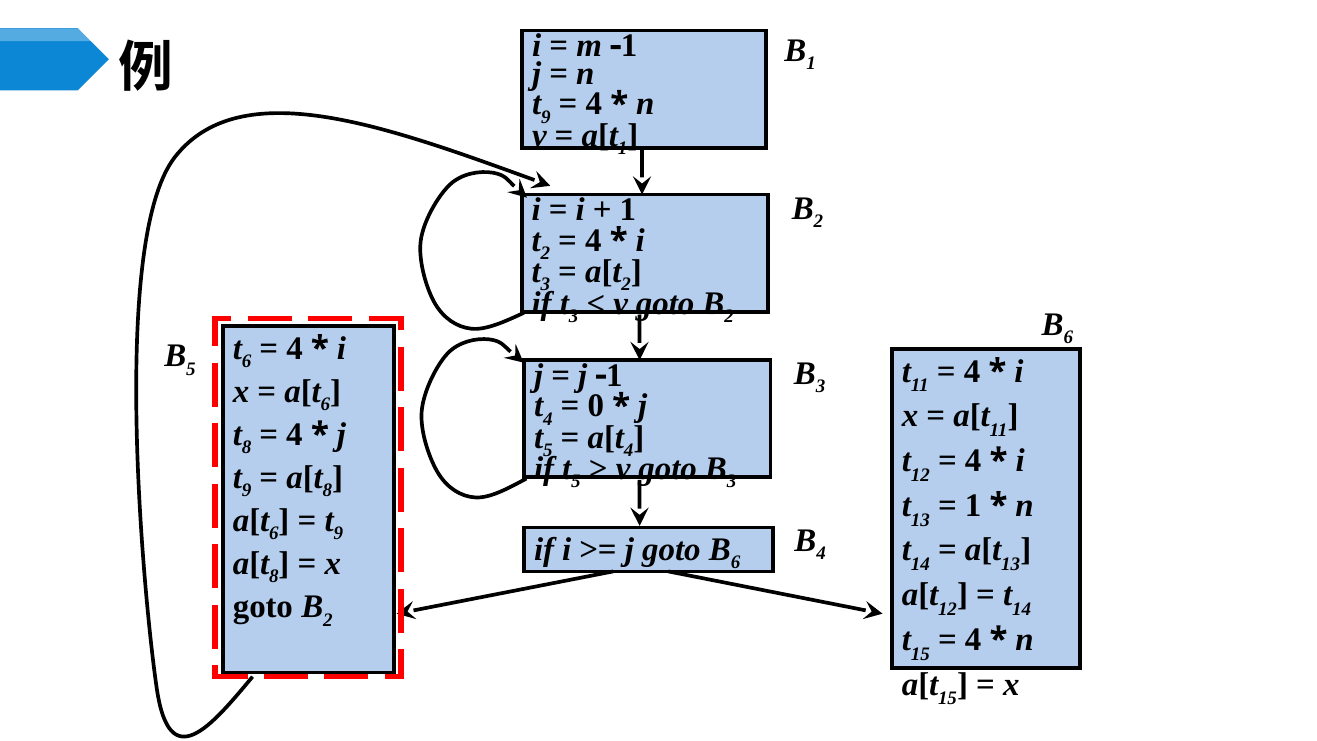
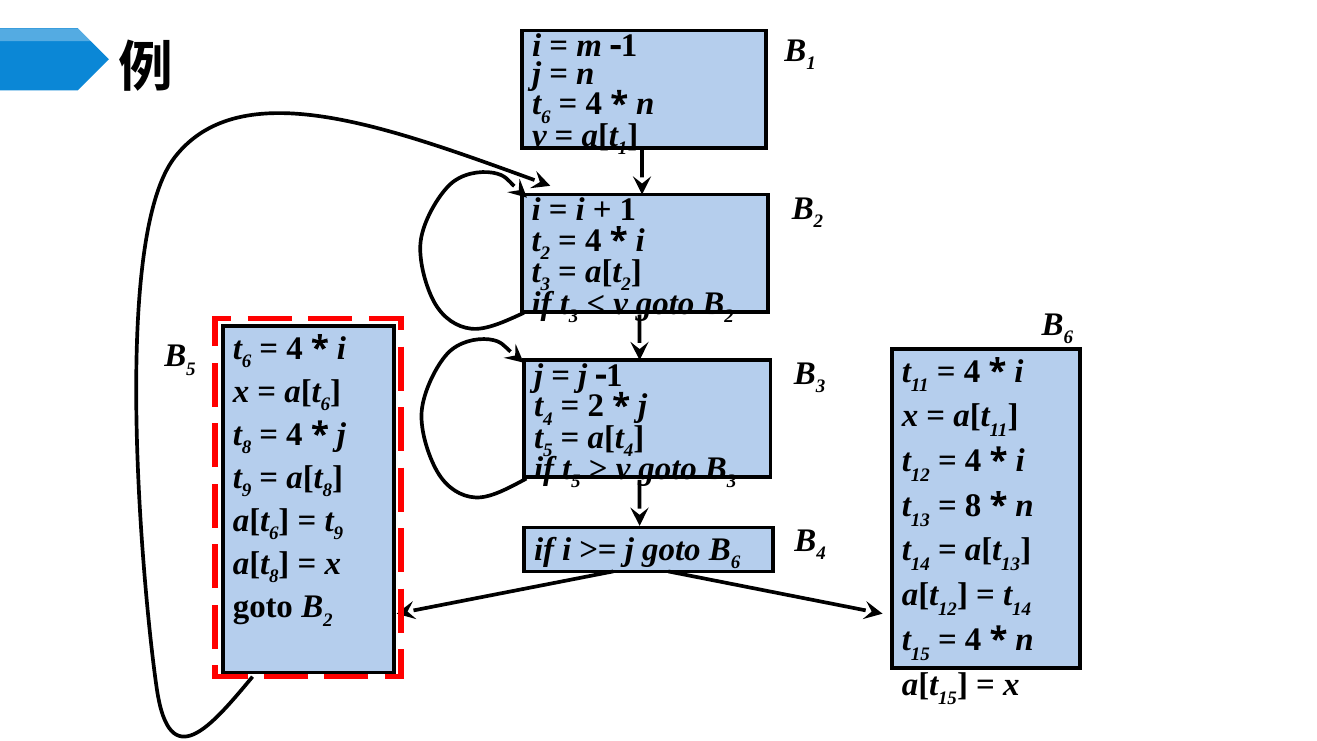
9: 9 -> 6 (546, 117)
0: 0 -> 2 (596, 406)
1: 1 -> 8 (973, 505)
